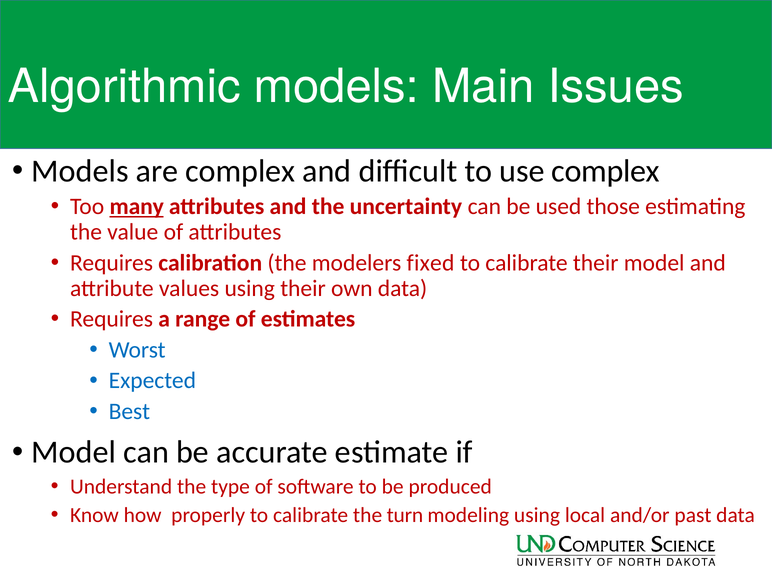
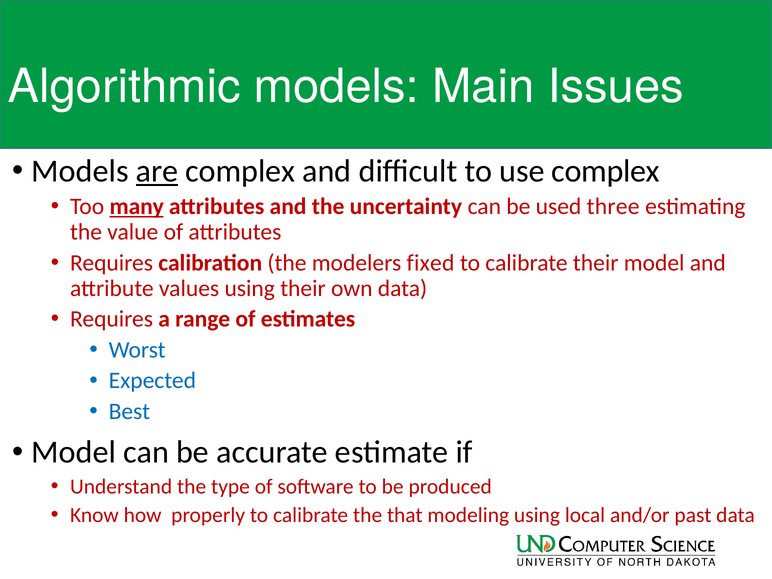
are underline: none -> present (157, 171)
those: those -> three (613, 206)
turn: turn -> that (405, 515)
